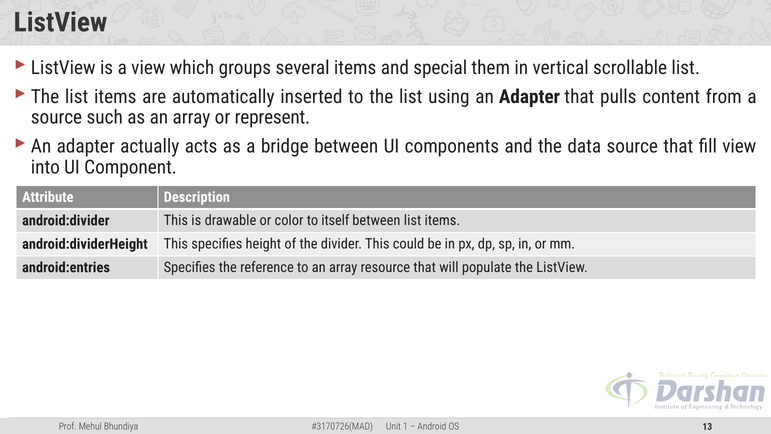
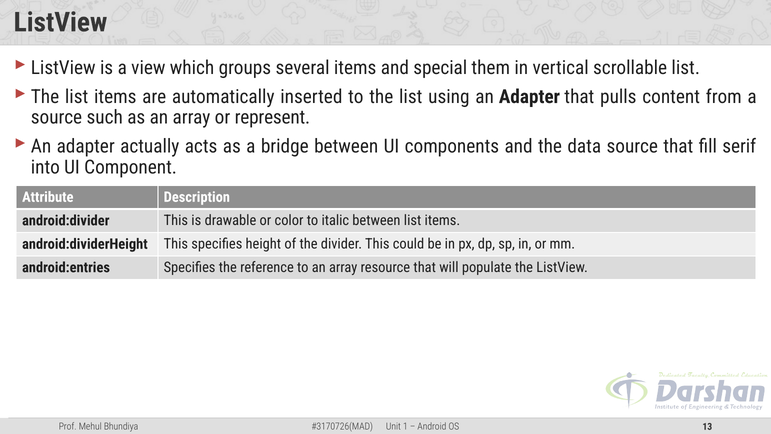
fill view: view -> serif (739, 146)
itself: itself -> italic (335, 220)
